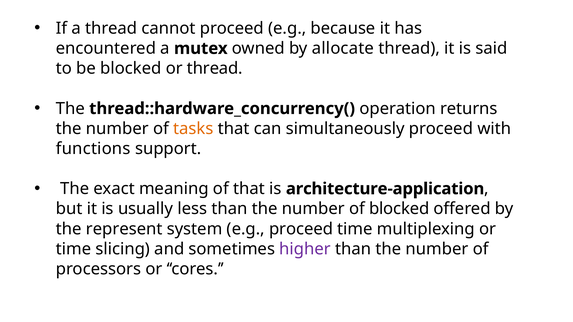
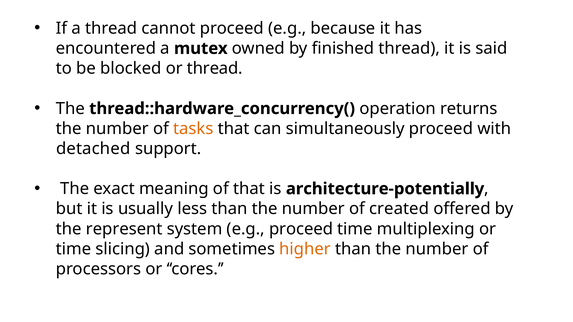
allocate: allocate -> finished (343, 48)
functions: functions -> detached (93, 149)
architecture-application: architecture-application -> architecture-potentially (385, 189)
of blocked: blocked -> created (399, 209)
higher colour: purple -> orange (305, 249)
